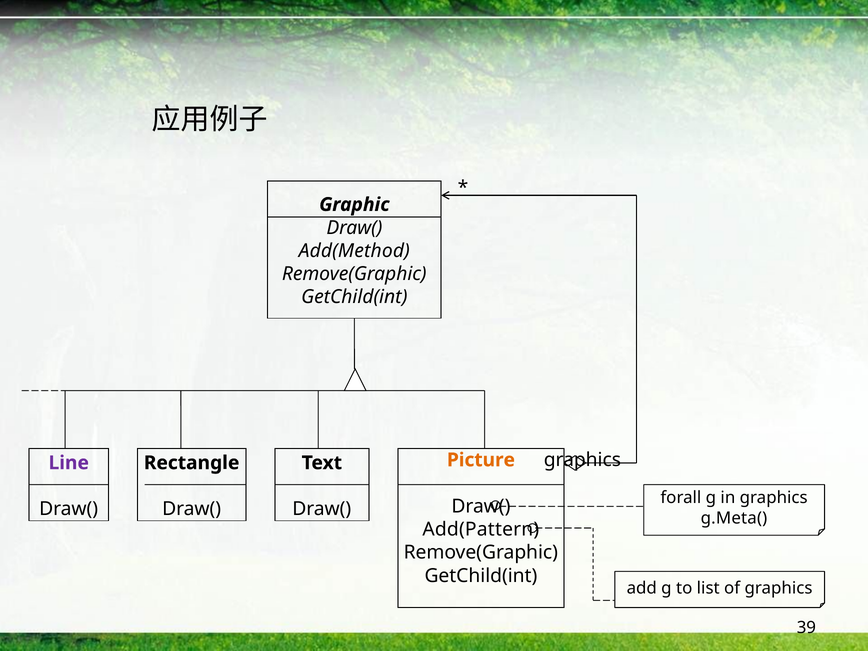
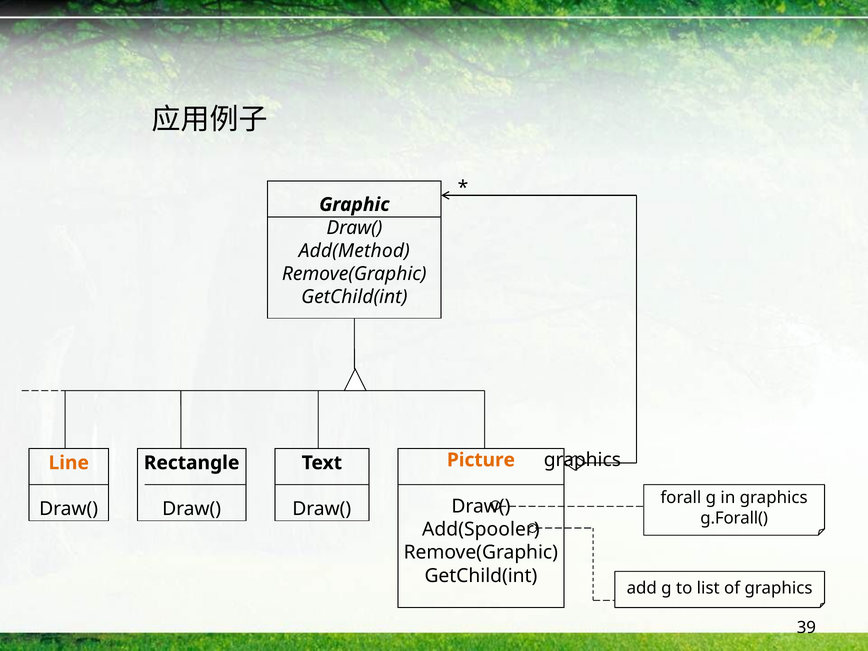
Line colour: purple -> orange (69, 463)
g.Meta(: g.Meta( -> g.Forall( (734, 518)
Add(Pattern: Add(Pattern -> Add(Spooler (481, 529)
